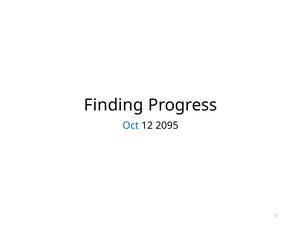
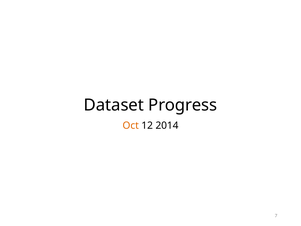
Finding: Finding -> Dataset (114, 105)
Oct colour: blue -> orange (131, 125)
2095: 2095 -> 2014 (167, 125)
